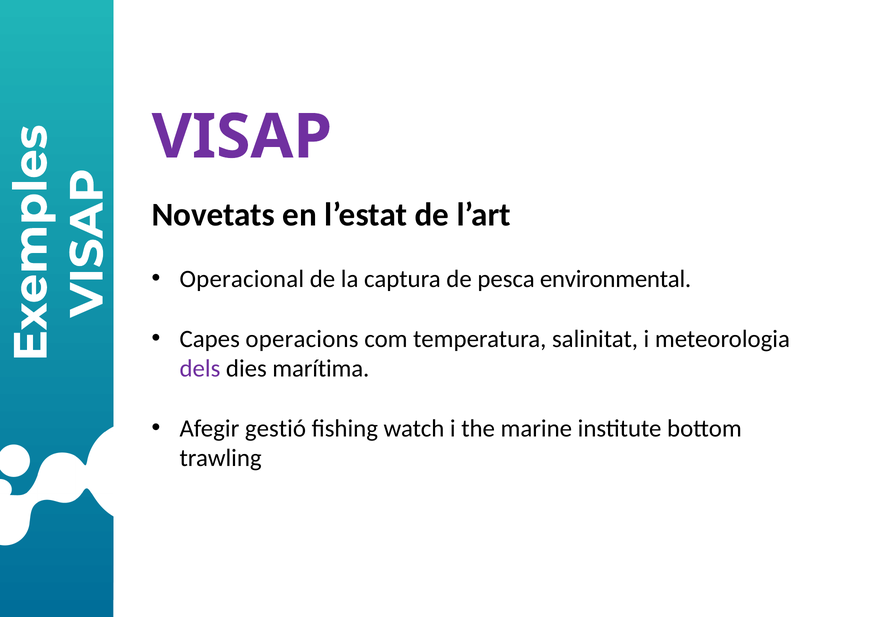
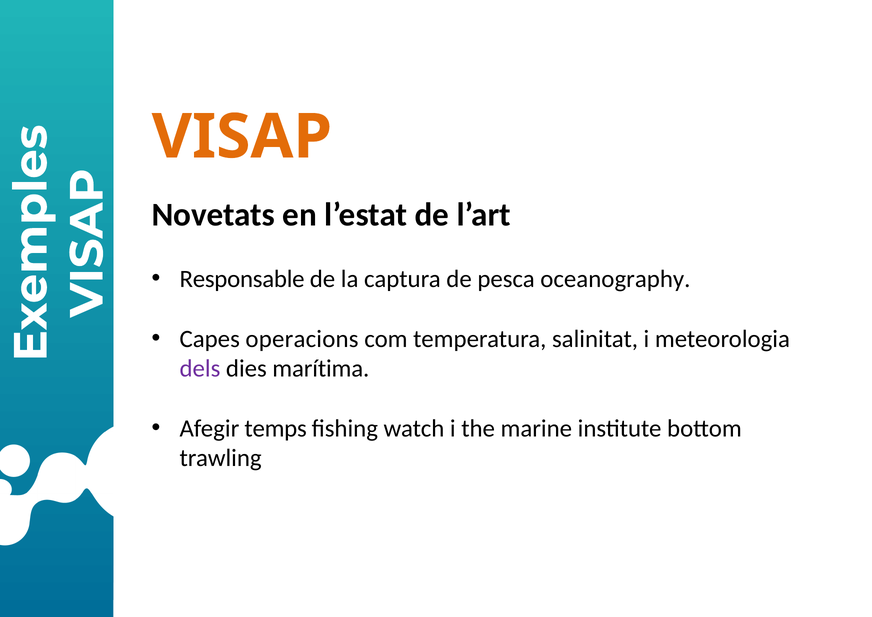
VISAP colour: purple -> orange (242, 137)
Operacional: Operacional -> Responsable (242, 279)
environmental: environmental -> oceanography (615, 279)
gestió: gestió -> temps (276, 428)
